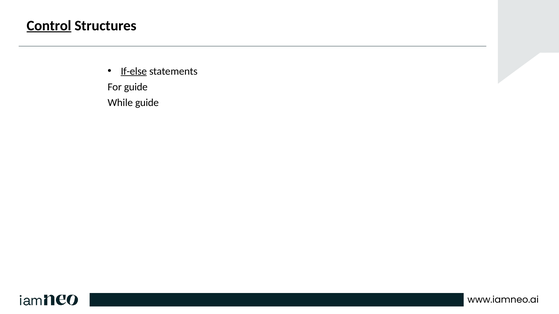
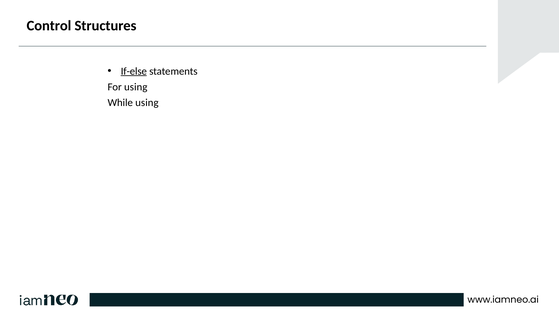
Control underline: present -> none (49, 26)
For guide: guide -> using (136, 87)
While guide: guide -> using (147, 103)
